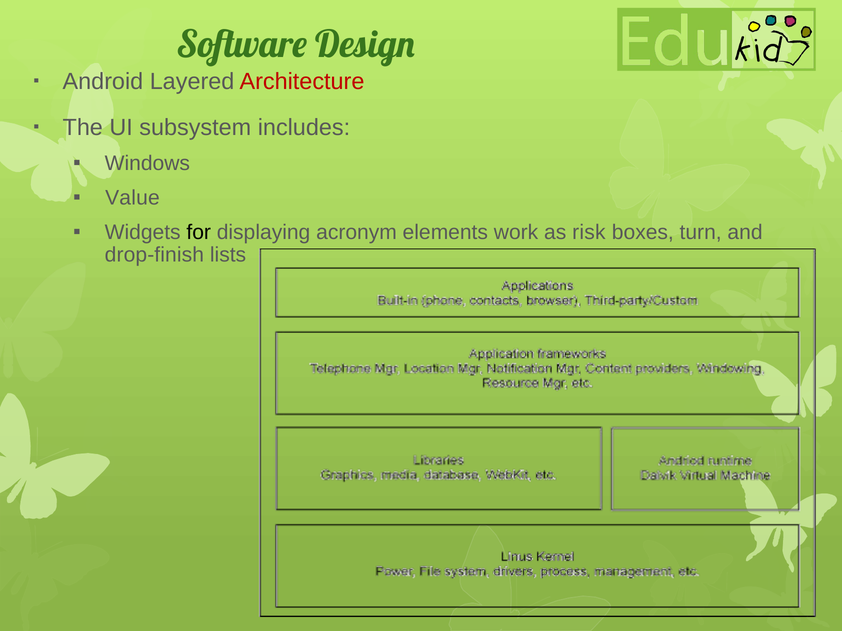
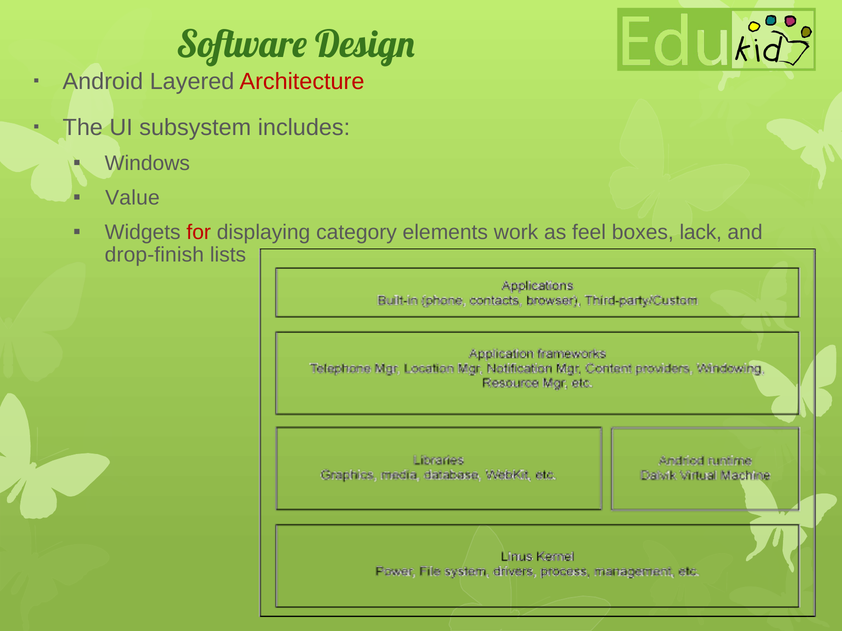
for colour: black -> red (199, 232)
acronym: acronym -> category (356, 232)
risk: risk -> feel (589, 232)
turn: turn -> lack (701, 232)
